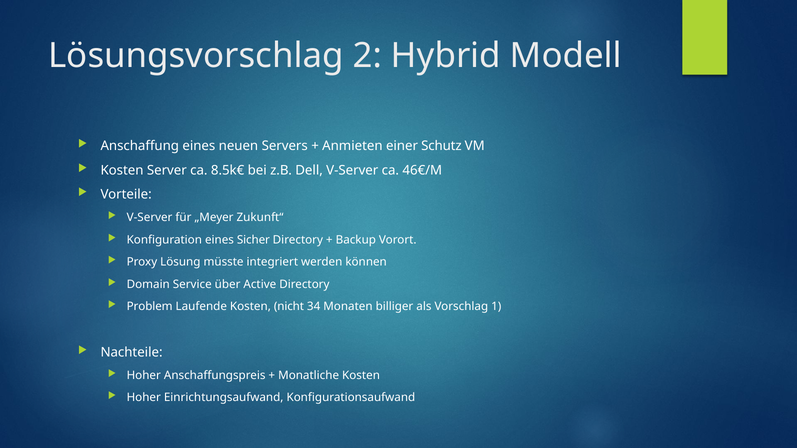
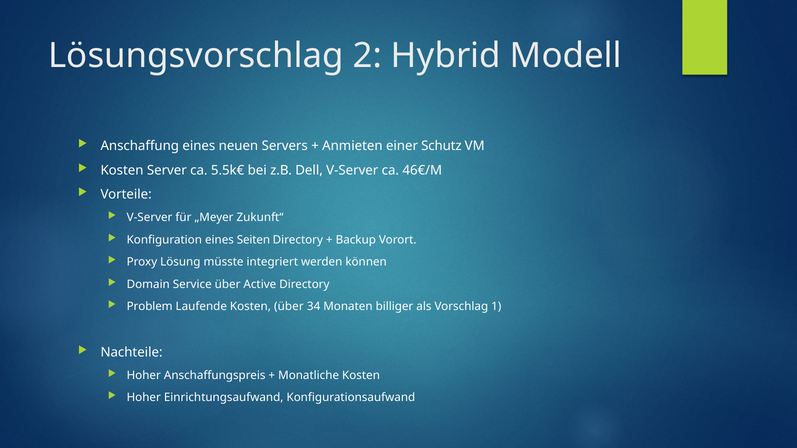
8.5k€: 8.5k€ -> 5.5k€ (228, 170)
Sicher: Sicher -> Seiten (253, 240)
Kosten nicht: nicht -> über (289, 307)
